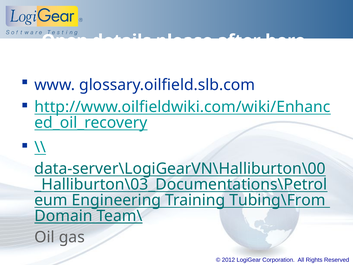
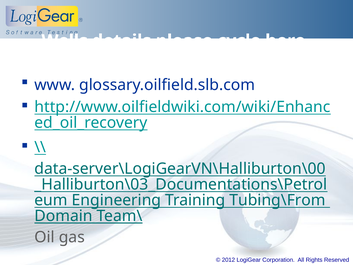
Open: Open -> Wells (65, 41)
after: after -> cycle (239, 41)
